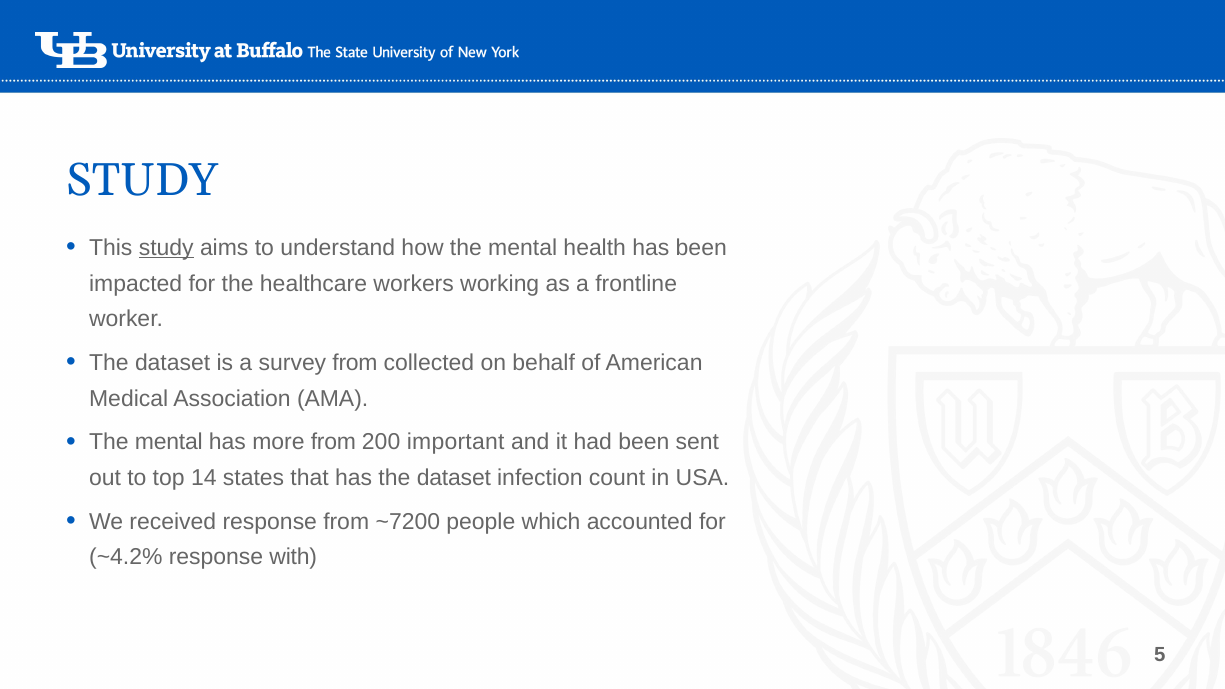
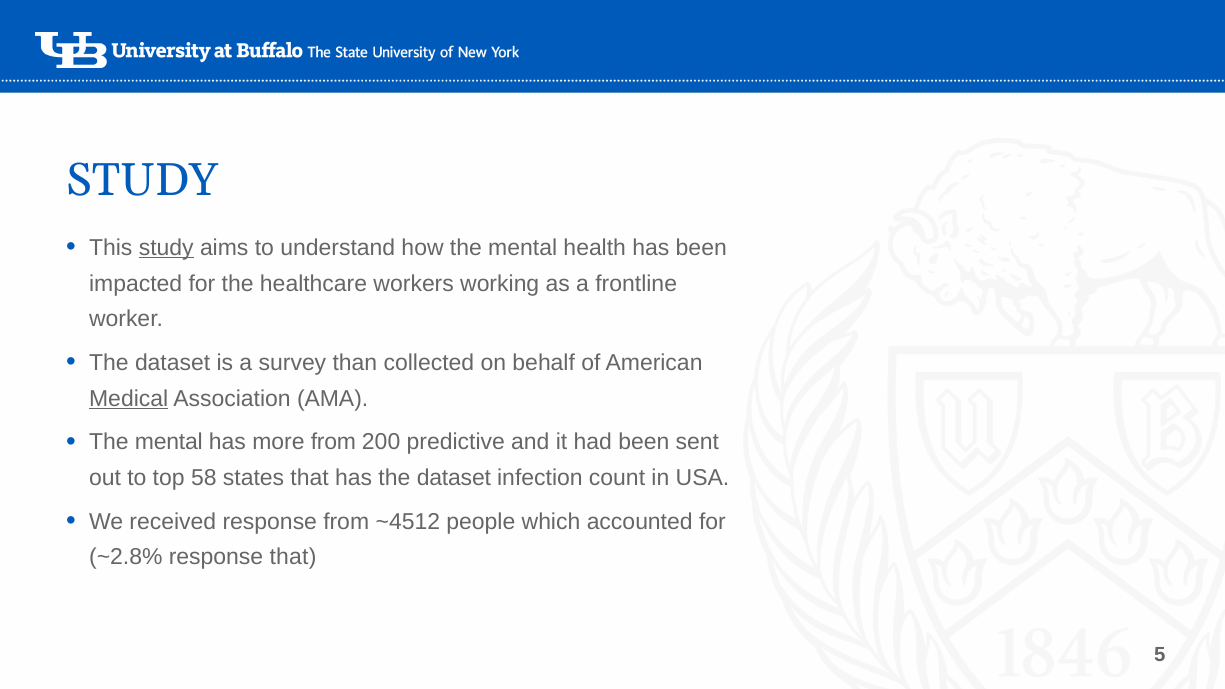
survey from: from -> than (355, 363)
Medical underline: none -> present (129, 399)
important: important -> predictive (456, 442)
14: 14 -> 58 (204, 478)
~7200: ~7200 -> ~4512 (408, 521)
~4.2%: ~4.2% -> ~2.8% (126, 557)
response with: with -> that (293, 557)
